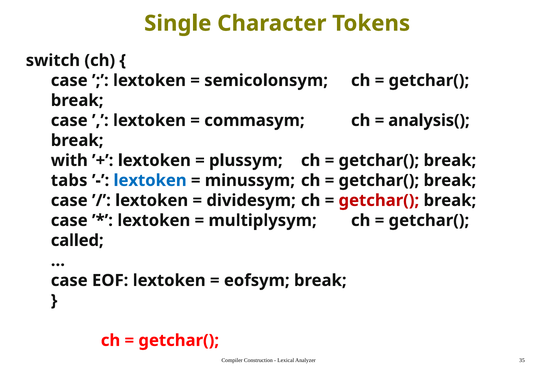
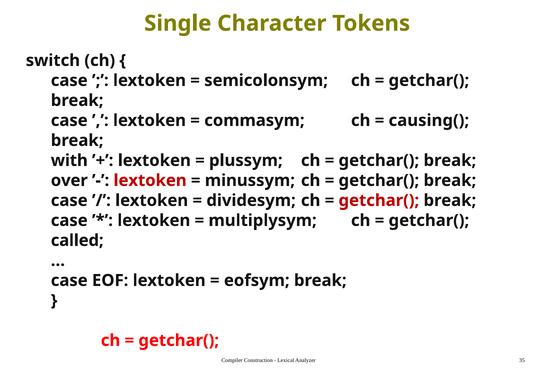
analysis(: analysis( -> causing( (429, 121)
tabs: tabs -> over (69, 181)
lextoken colour: blue -> red (150, 181)
